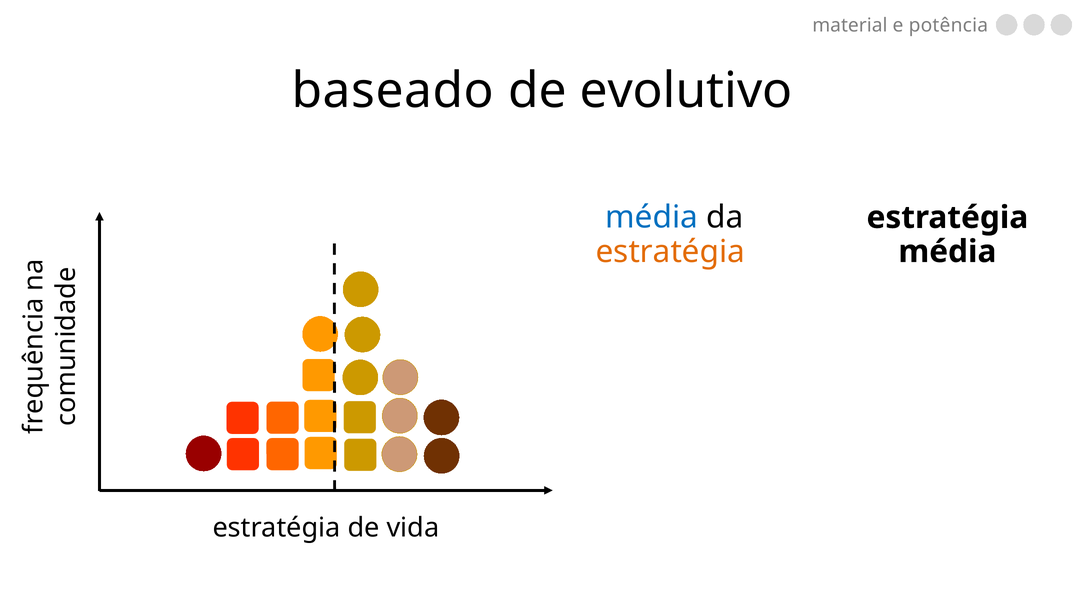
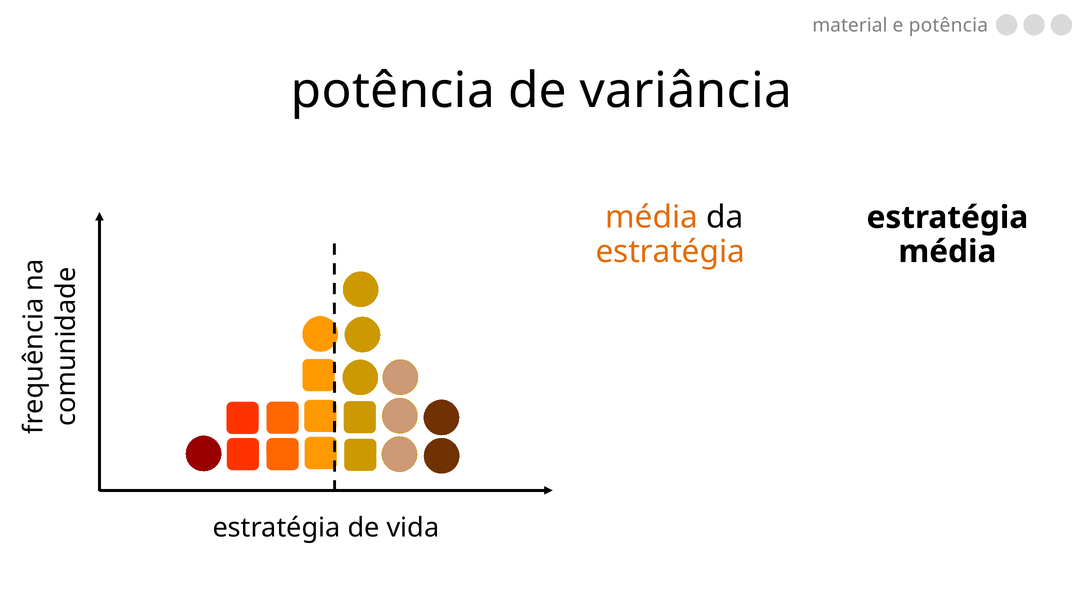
baseado: baseado -> potência (393, 91)
evolutivo: evolutivo -> variância (686, 91)
média colour: blue -> orange (652, 218)
